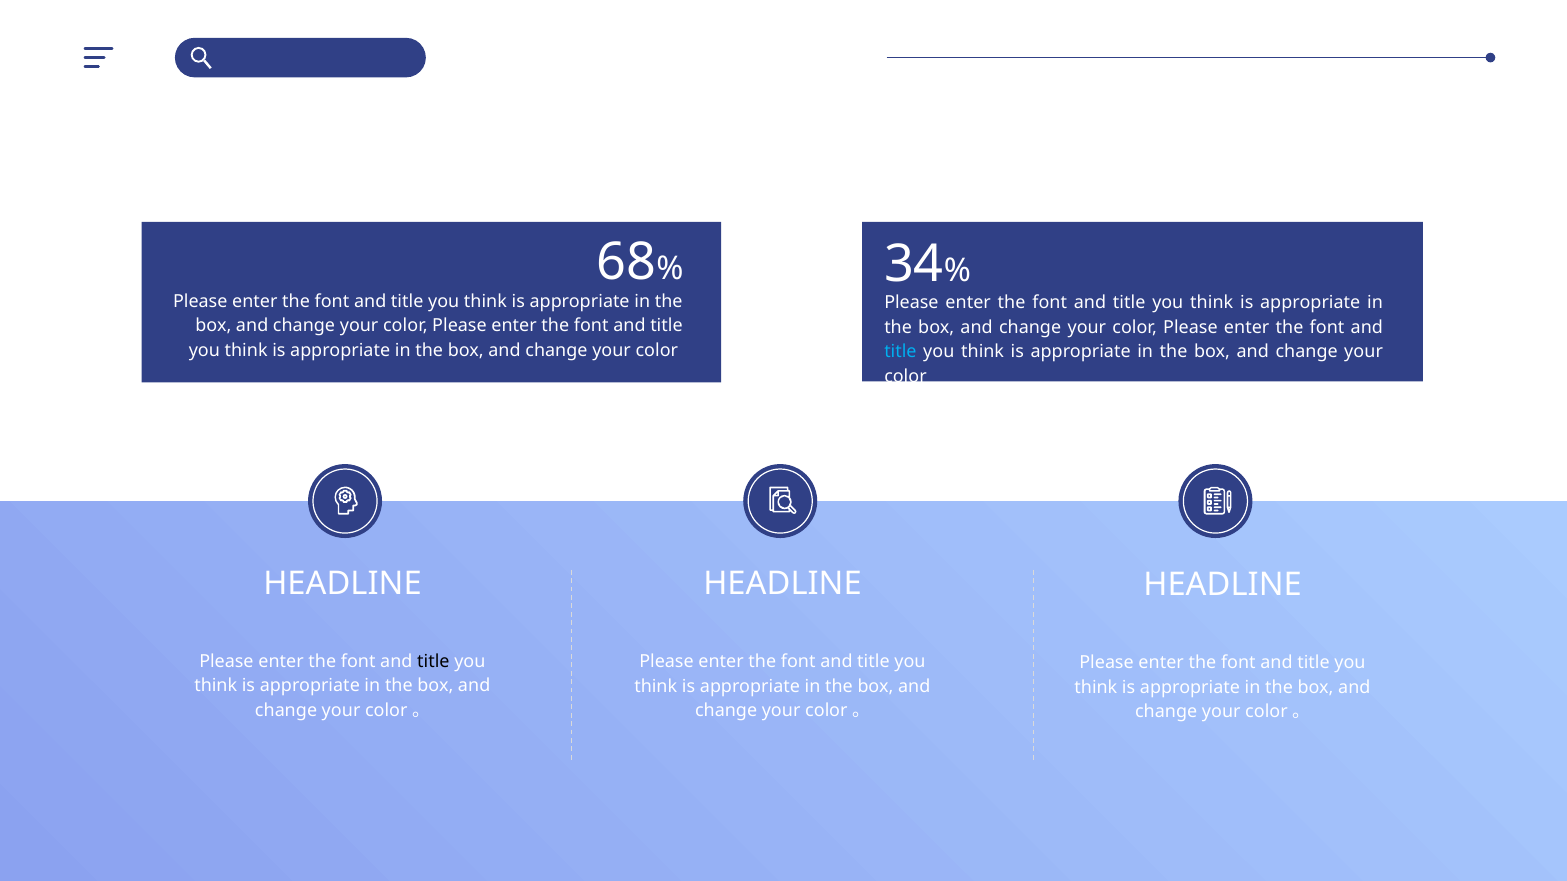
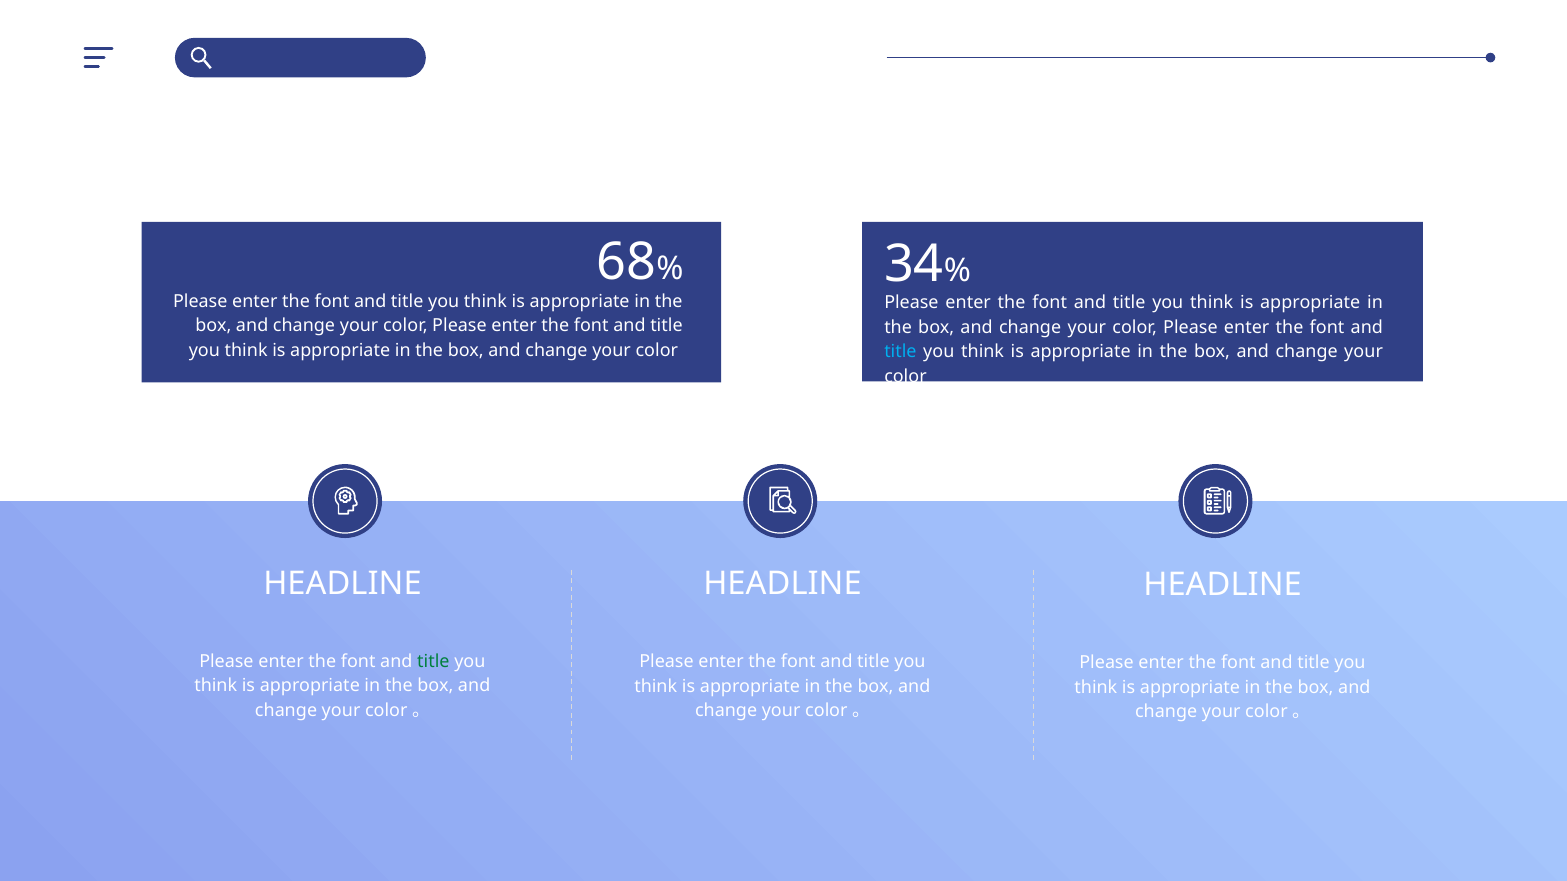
title colour: black -> green (433, 662)
